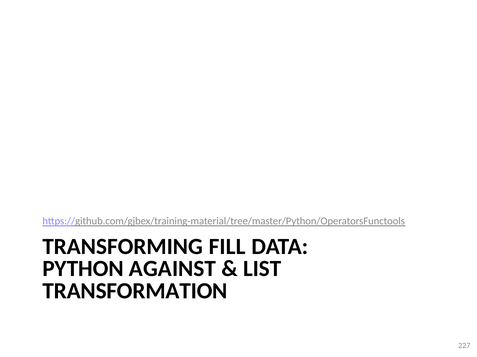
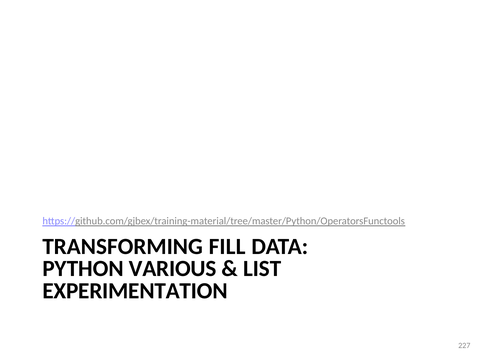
AGAINST: AGAINST -> VARIOUS (173, 269)
TRANSFORMATION: TRANSFORMATION -> EXPERIMENTATION (135, 291)
